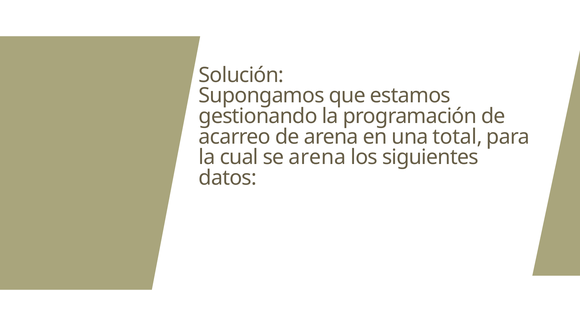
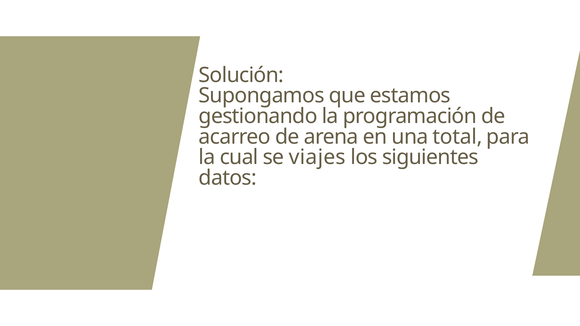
se arena: arena -> viajes (317, 157)
